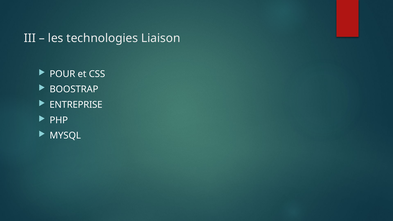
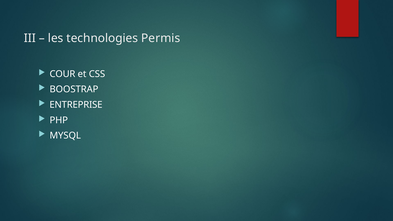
Liaison: Liaison -> Permis (161, 38)
POUR: POUR -> COUR (62, 74)
